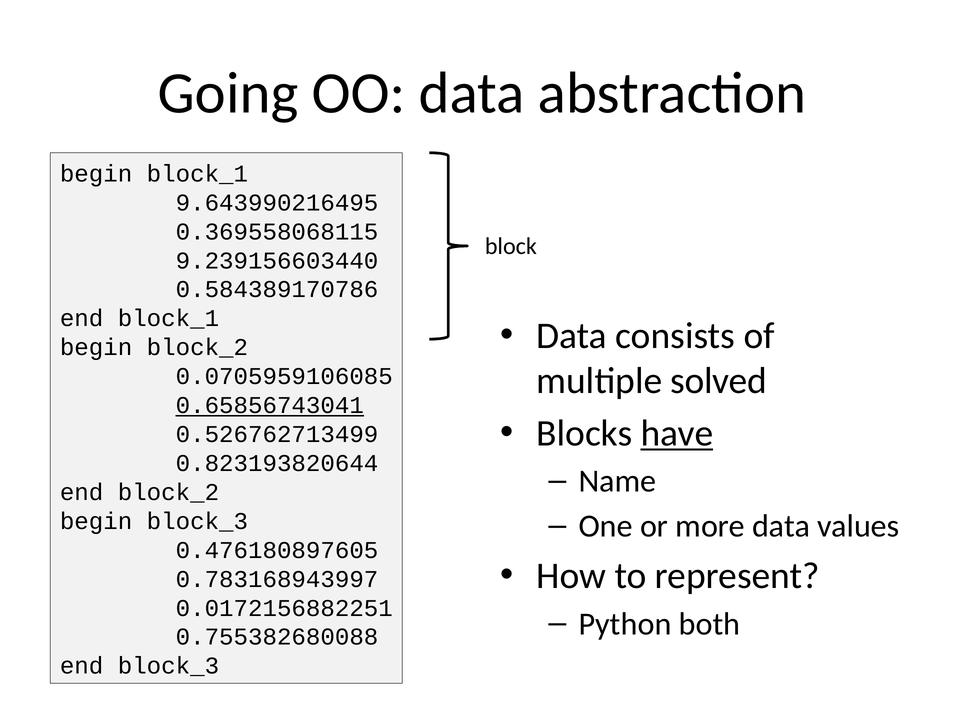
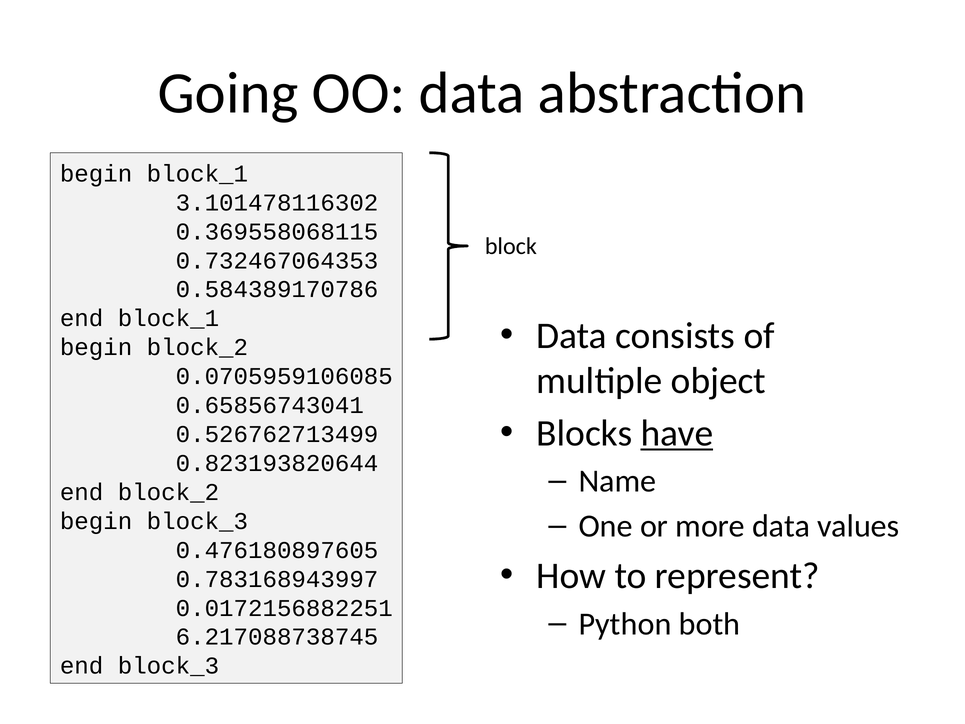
9.643990216495: 9.643990216495 -> 3.101478116302 (277, 203)
9.239156603440: 9.239156603440 -> 0.732467064353 (277, 260)
solved: solved -> object (718, 381)
0.65856743041 underline: present -> none (270, 405)
0.755382680088: 0.755382680088 -> 6.217088738745 (277, 637)
